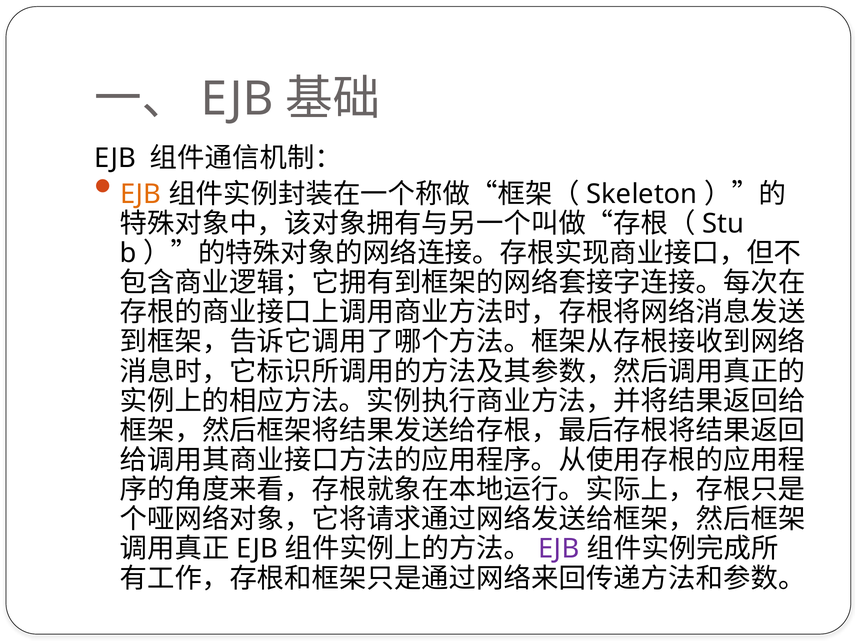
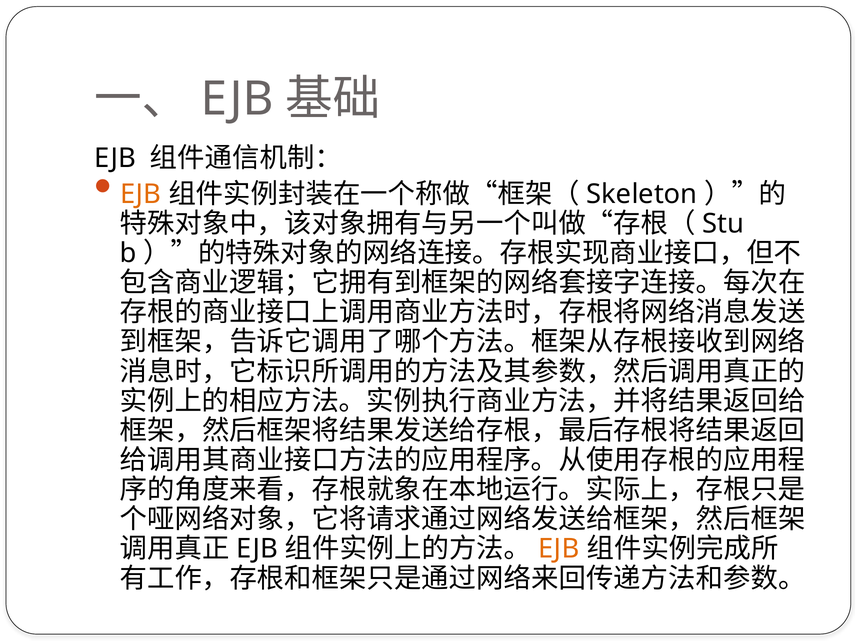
EJB colour: purple -> orange (559, 549)
